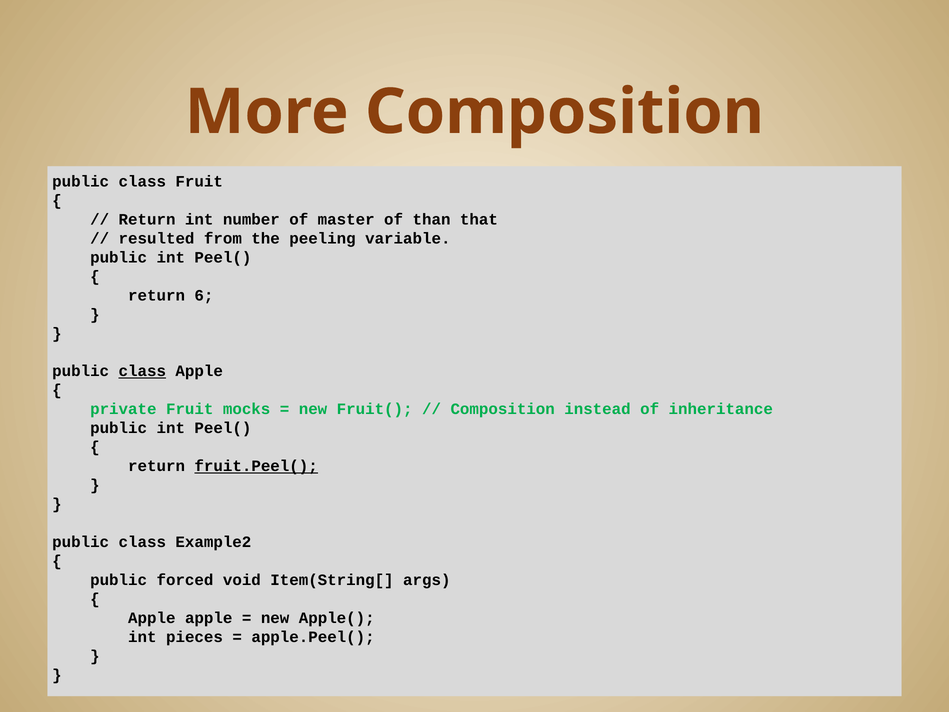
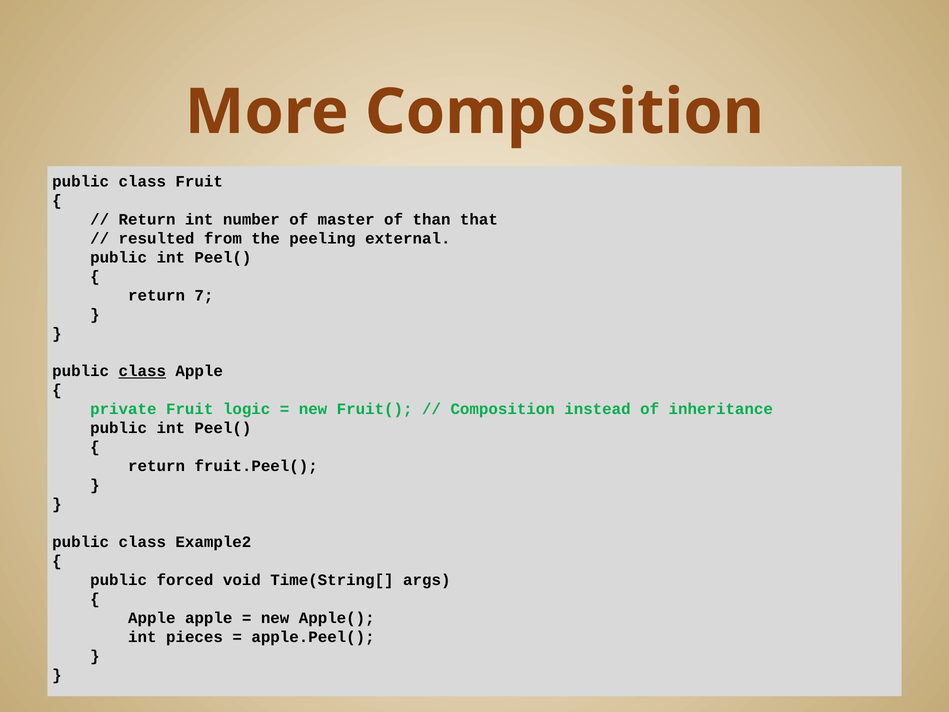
variable: variable -> external (408, 238)
6: 6 -> 7 (204, 295)
mocks: mocks -> logic (247, 409)
fruit.Peel( underline: present -> none (256, 466)
Item(String[: Item(String[ -> Time(String[ (332, 580)
